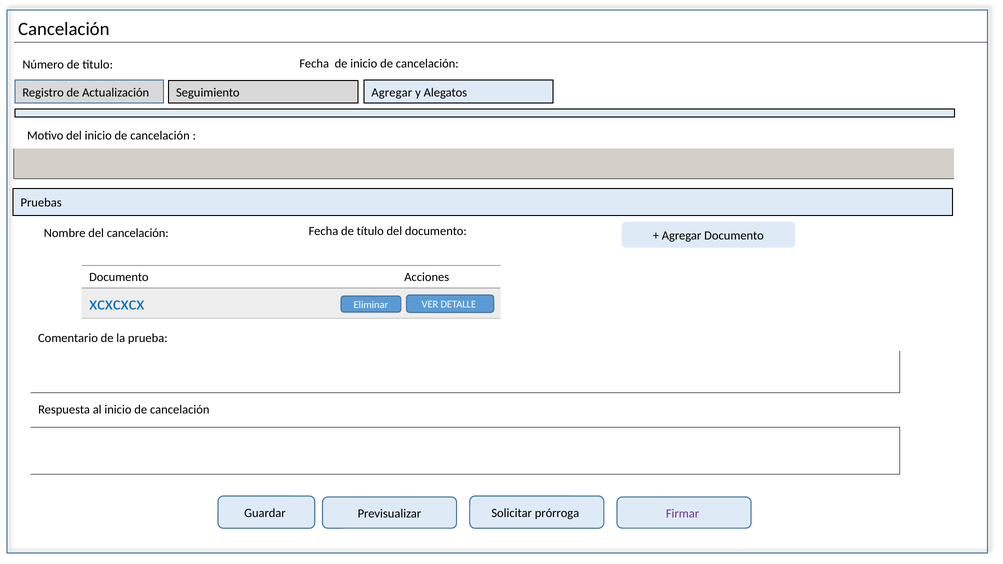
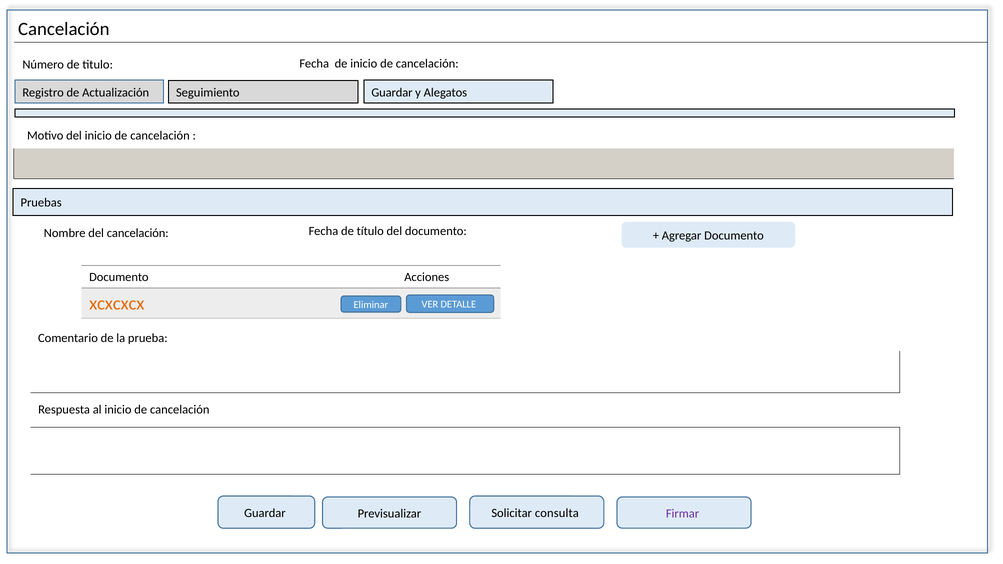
Agregar: Agregar -> Guardar (392, 92)
xcxcxcx colour: blue -> orange (117, 304)
prórroga: prórroga -> consulta (557, 513)
